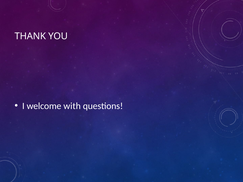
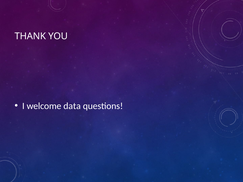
with: with -> data (72, 106)
